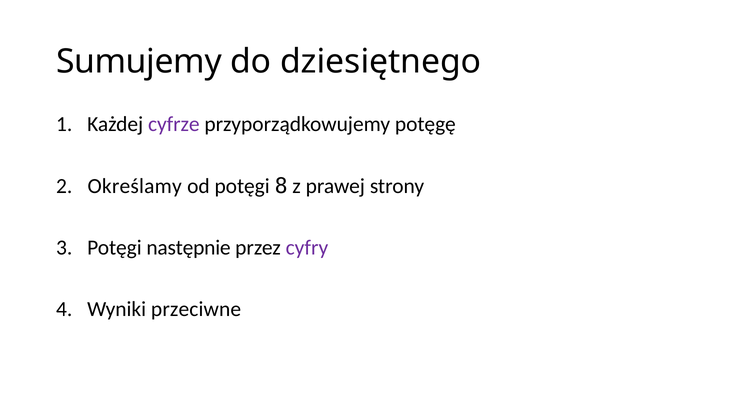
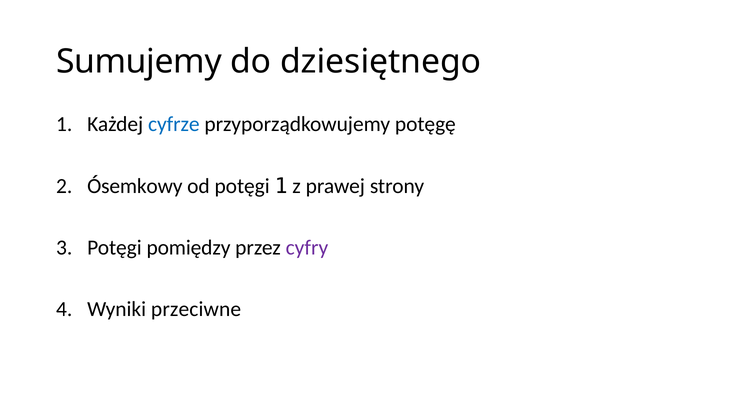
cyfrze colour: purple -> blue (174, 124)
Określamy: Określamy -> Ósemkowy (135, 186)
potęgi 8: 8 -> 1 (281, 186)
następnie: następnie -> pomiędzy (188, 248)
